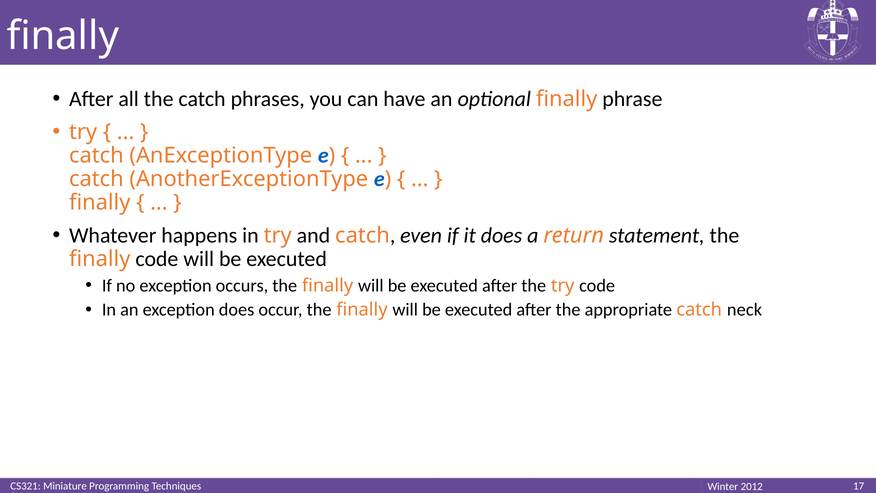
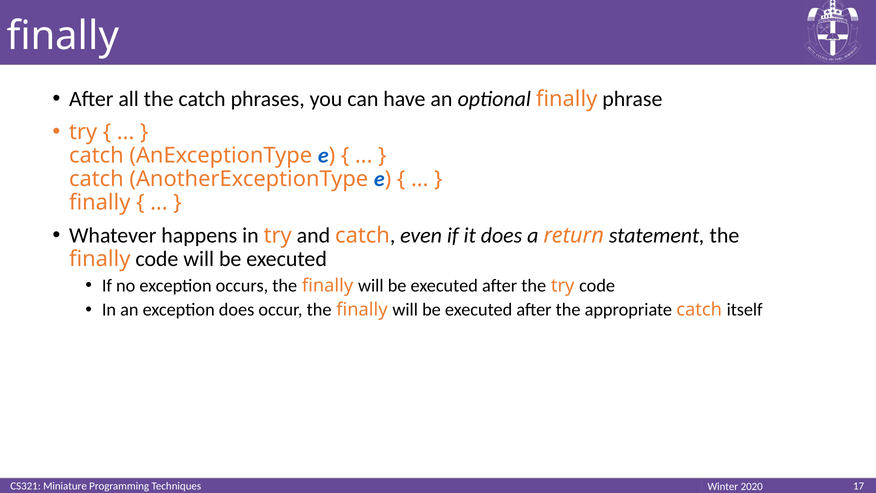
neck: neck -> itself (745, 310)
2012: 2012 -> 2020 (752, 486)
